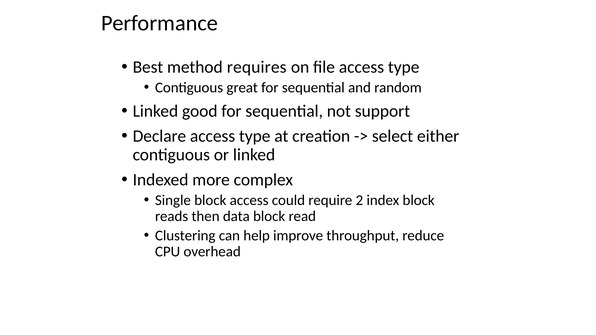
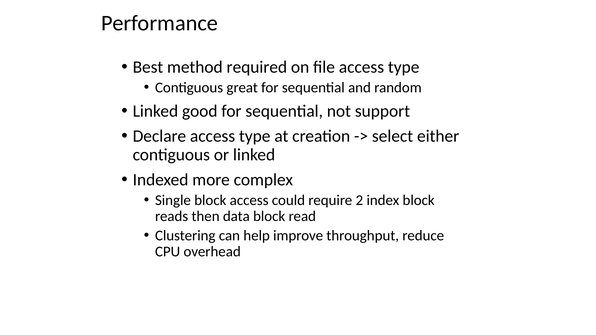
requires: requires -> required (257, 67)
